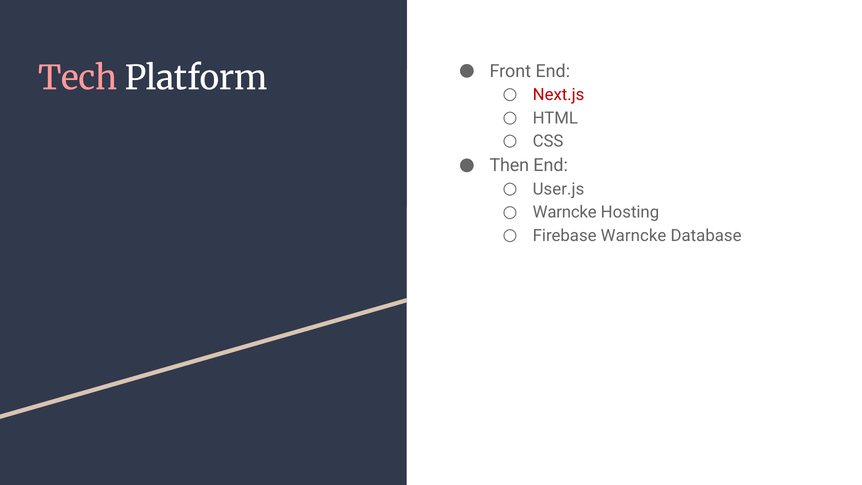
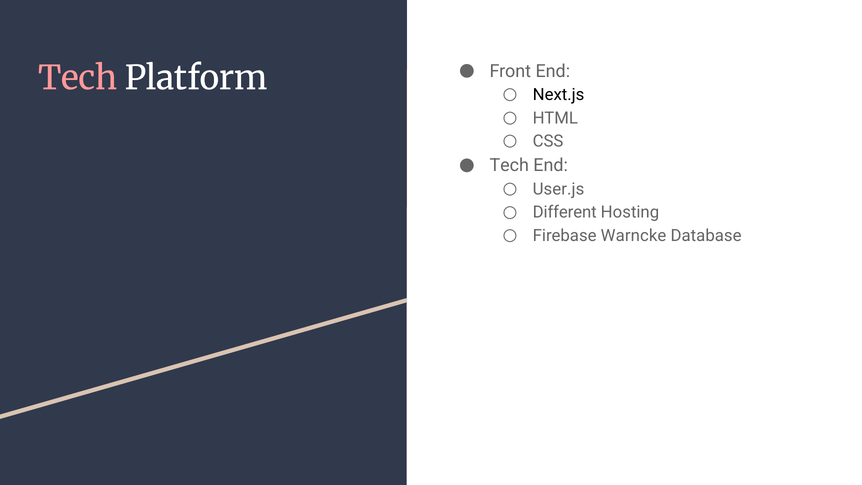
Next.js colour: red -> black (559, 95)
Then: Then -> Tech (509, 165)
Warncke: Warncke -> Different (565, 212)
